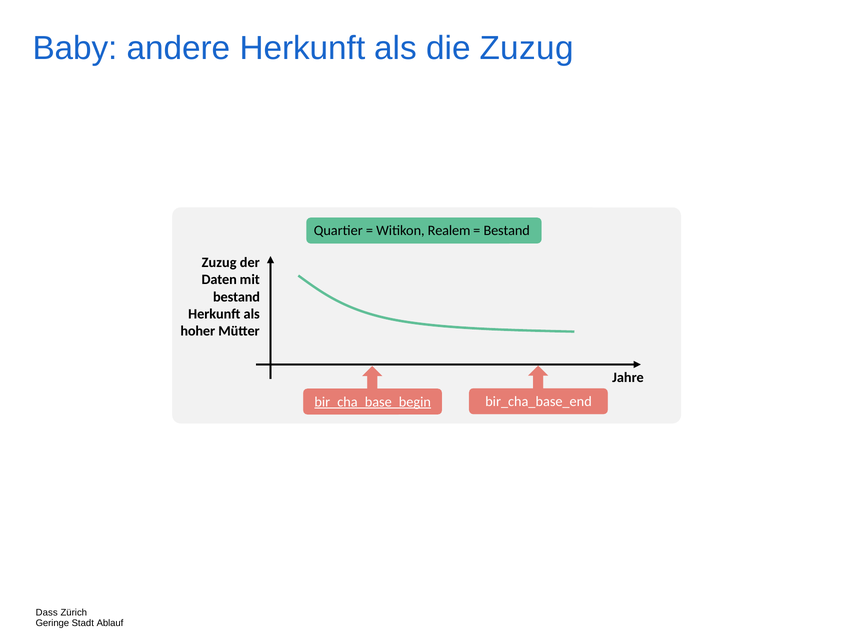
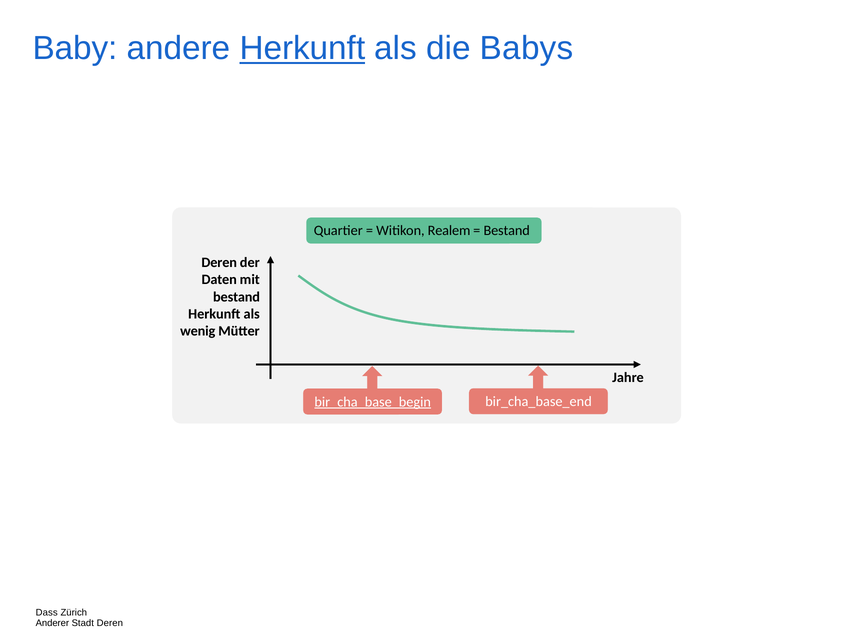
Herkunft underline: none -> present (302, 48)
die Zuzug: Zuzug -> Babys (527, 48)
Zuzug: Zuzug -> Deren (219, 262)
hoher: hoher -> wenig (198, 331)
Geringe: Geringe -> Anderer (52, 623)
Stadt Ablauf: Ablauf -> Deren (110, 623)
